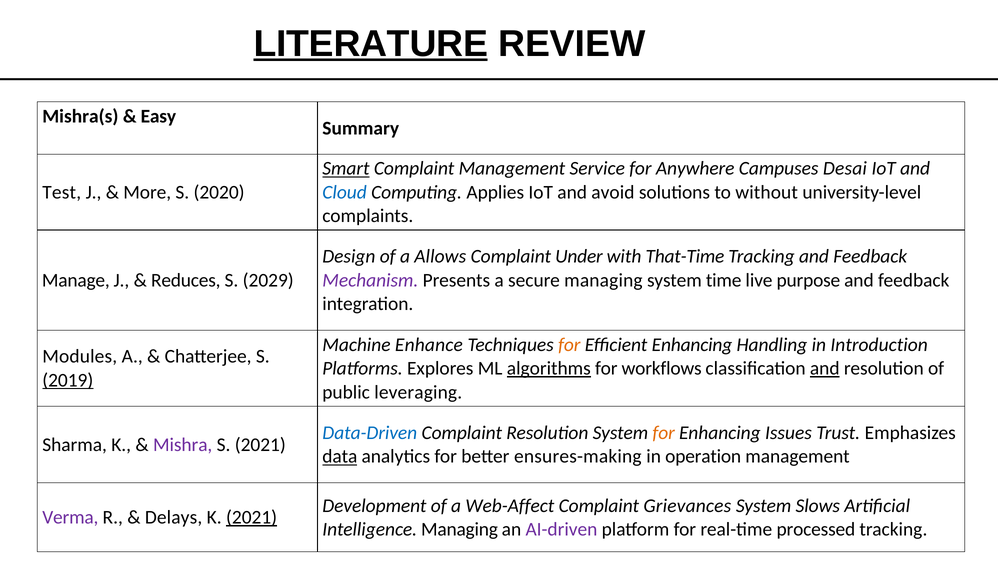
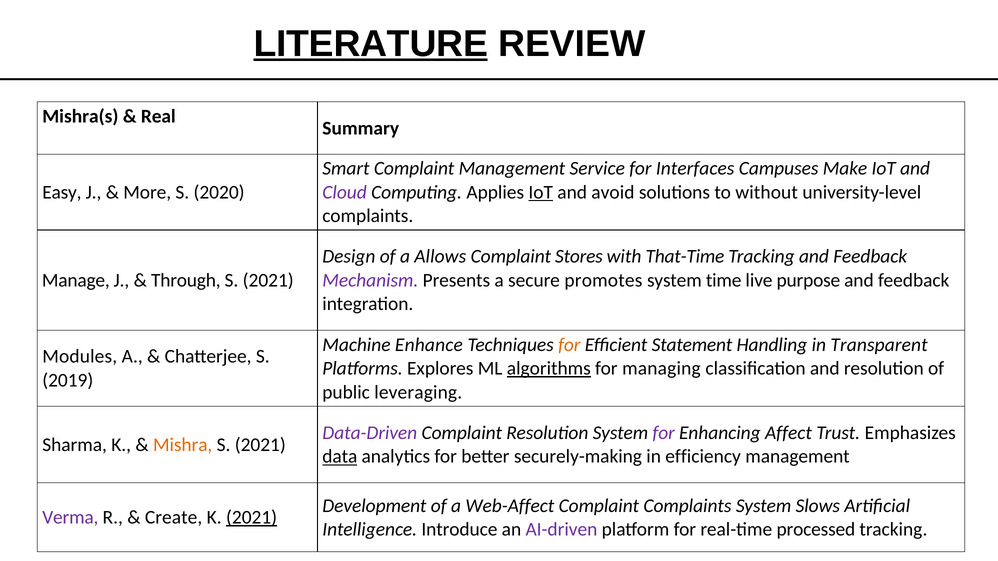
Easy: Easy -> Real (158, 116)
Smart underline: present -> none (346, 169)
Anywhere: Anywhere -> Interfaces (695, 169)
Desai: Desai -> Make (845, 169)
Test: Test -> Easy (62, 192)
Cloud colour: blue -> purple (345, 192)
IoT underline: none -> present (541, 192)
Under: Under -> Stores (579, 257)
Reduces: Reduces -> Through (186, 280)
2029: 2029 -> 2021 (268, 280)
secure managing: managing -> promotes (603, 280)
Efficient Enhancing: Enhancing -> Statement (692, 345)
Introduction: Introduction -> Transparent (879, 345)
workflows: workflows -> managing (661, 369)
and underline: present -> none (825, 369)
2019 underline: present -> none (68, 381)
Data-Driven colour: blue -> purple (370, 433)
for colour: orange -> purple (664, 433)
Issues: Issues -> Affect (788, 433)
Mishra colour: purple -> orange (183, 445)
ensures-making: ensures-making -> securely-making (578, 457)
operation: operation -> efficiency (703, 457)
Complaint Grievances: Grievances -> Complaints (687, 506)
Delays: Delays -> Create (174, 518)
Intelligence Managing: Managing -> Introduce (459, 530)
